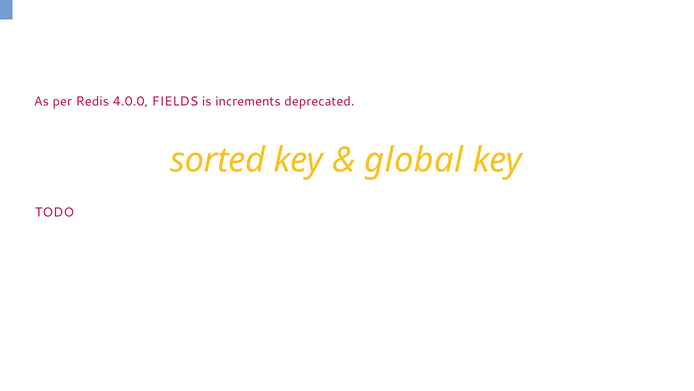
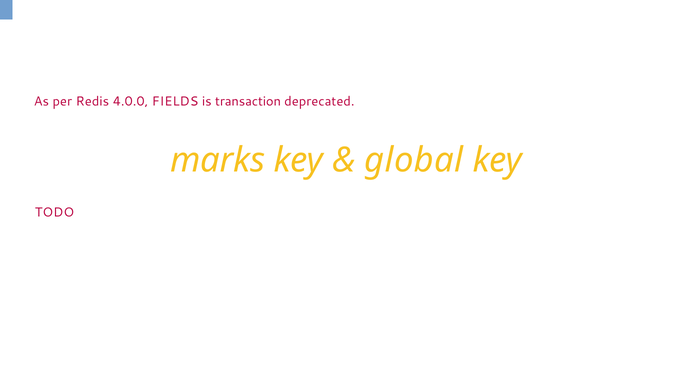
increments: increments -> transaction (248, 101)
sorted: sorted -> marks (218, 160)
